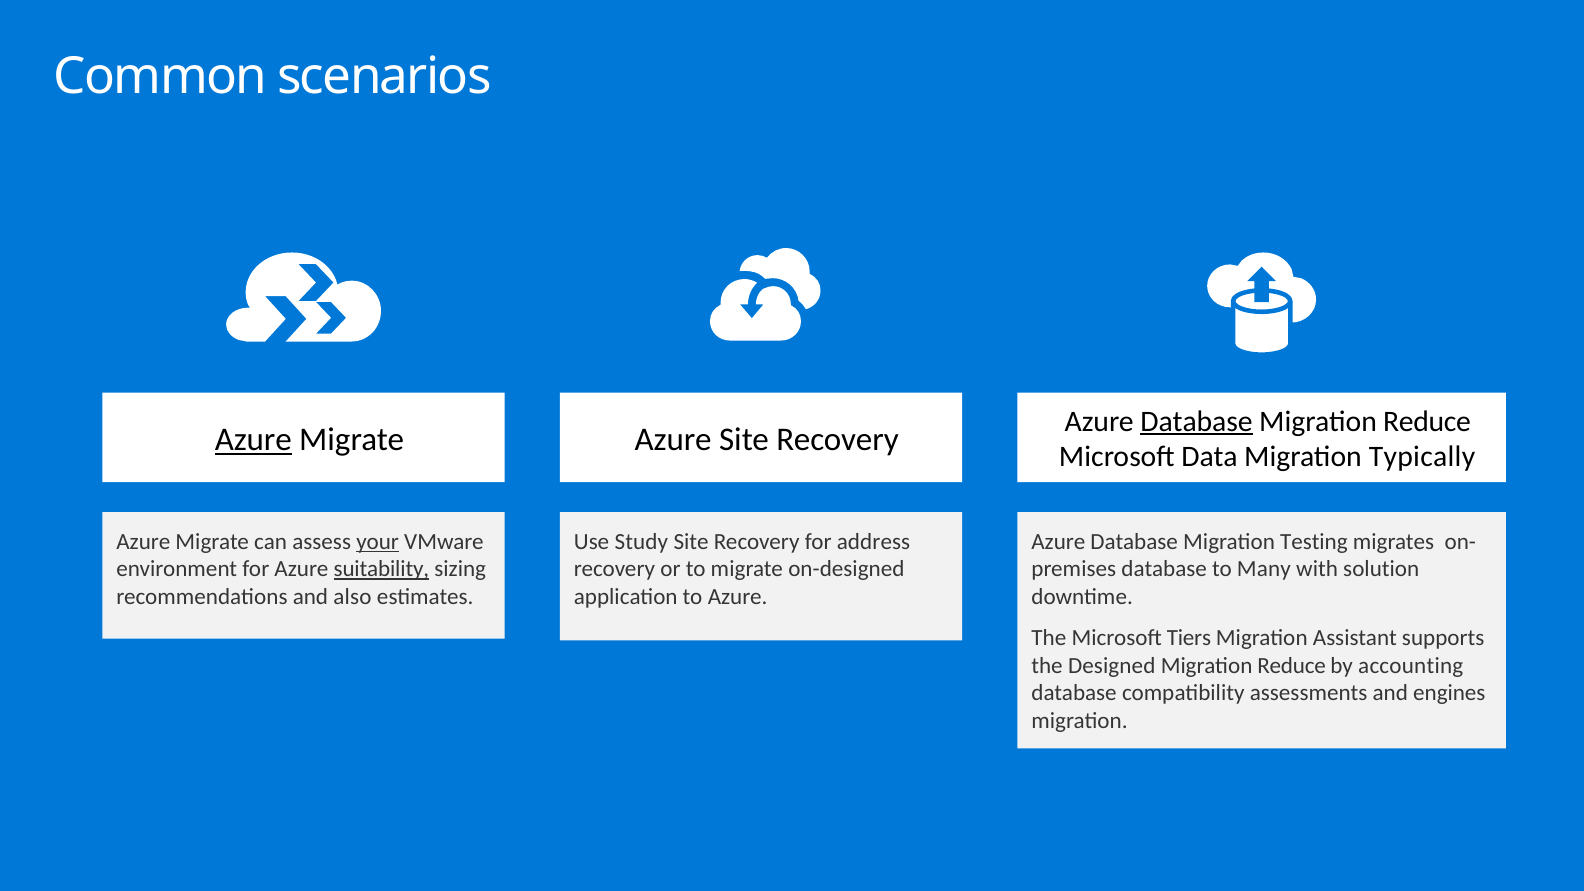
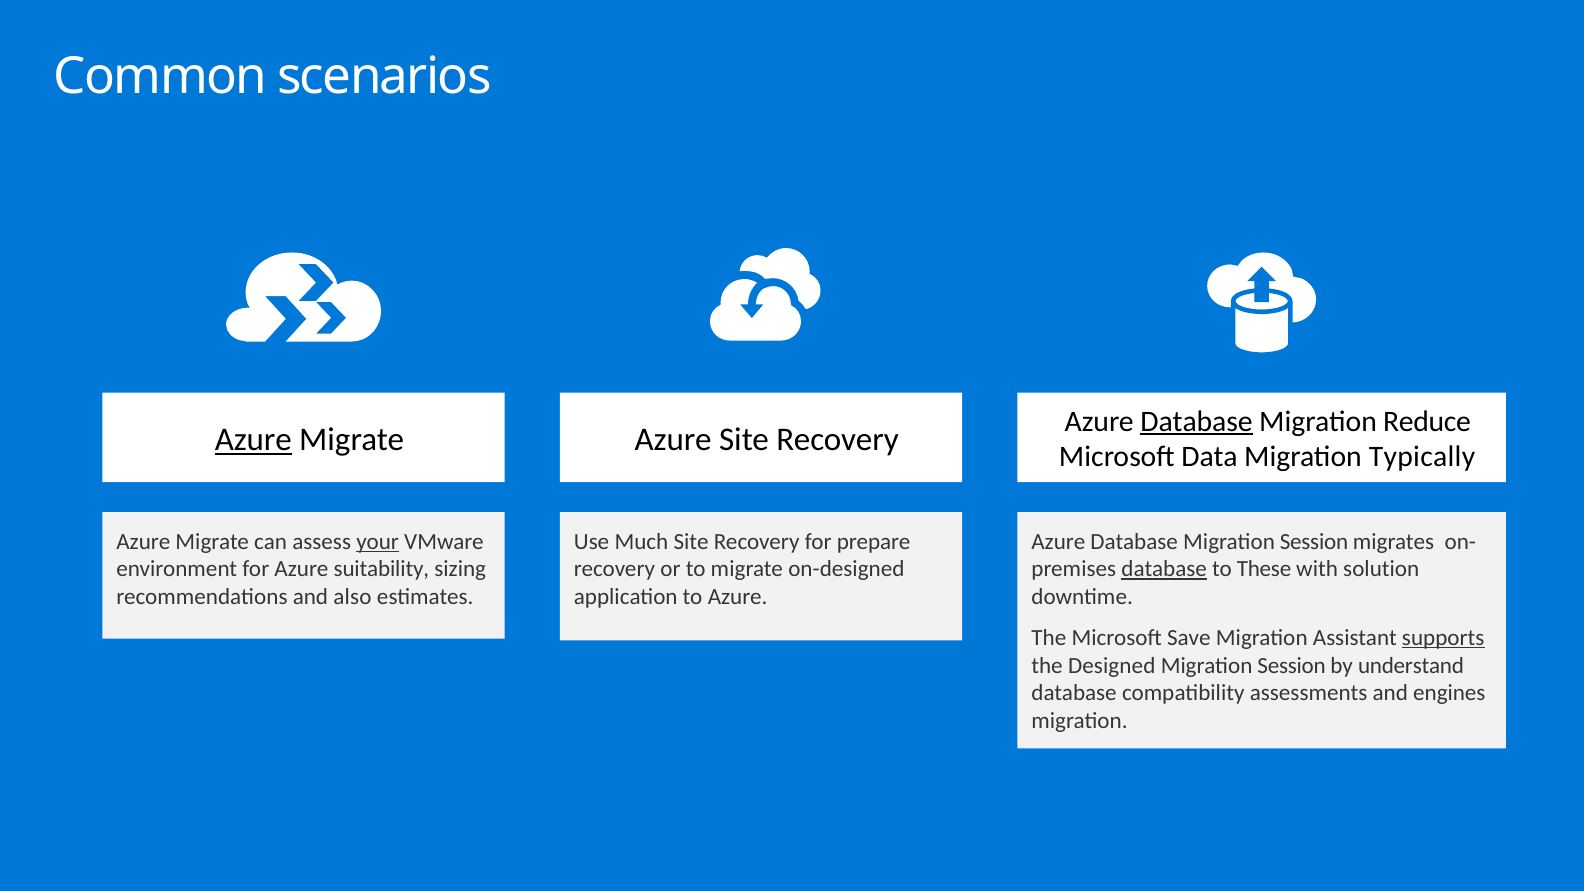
Study: Study -> Much (641, 542)
address: address -> prepare (874, 542)
Database Migration Testing: Testing -> Session (1314, 542)
suitability underline: present -> none (381, 569)
database underline: none -> present (1164, 569)
Many: Many -> These (1264, 569)
Tiers: Tiers -> Save (1189, 638)
supports underline: none -> present (1443, 638)
Reduce: Reduce -> Session (1292, 666)
accounting: accounting -> understand (1411, 666)
